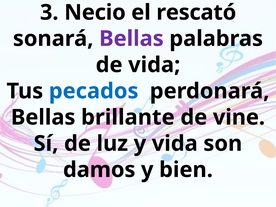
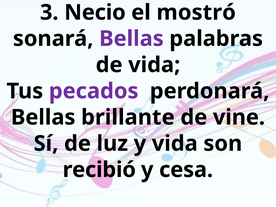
rescató: rescató -> mostró (196, 12)
pecados colour: blue -> purple (94, 91)
damos: damos -> recibió (99, 170)
bien: bien -> cesa (186, 170)
